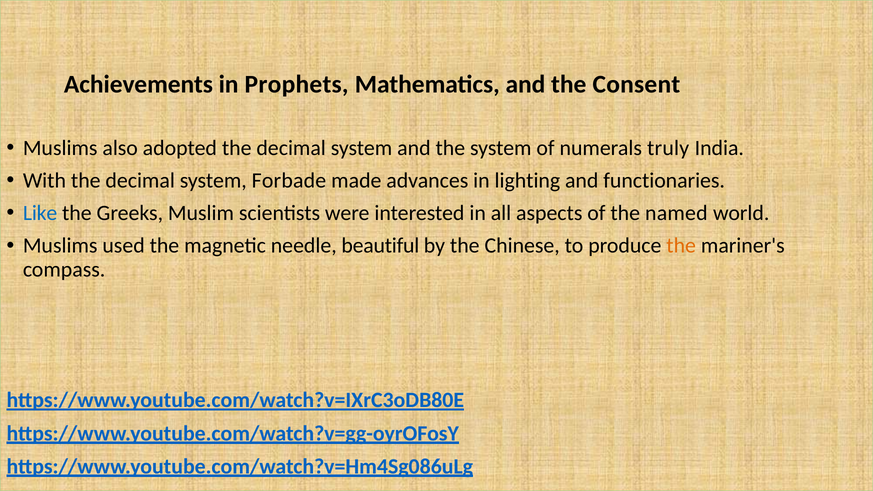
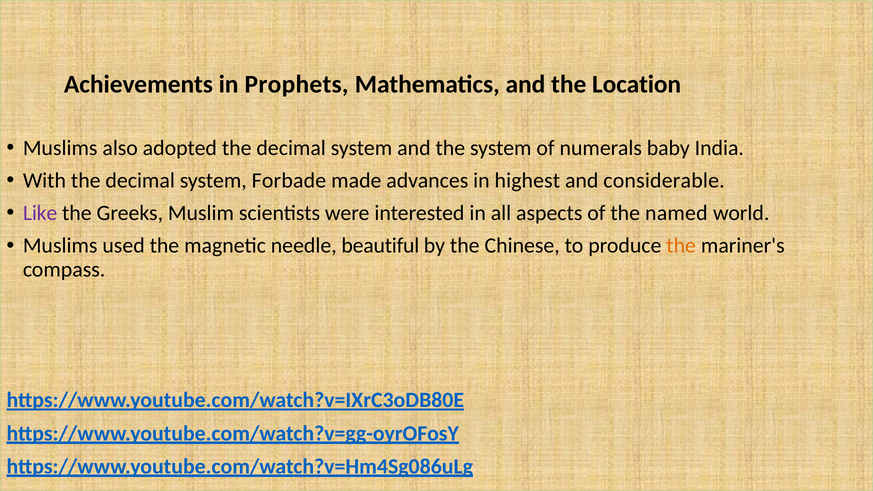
Consent: Consent -> Location (637, 84)
truly: truly -> baby (668, 148)
lighting: lighting -> highest (527, 180)
functionaries: functionaries -> considerable (664, 180)
Like colour: blue -> purple (40, 213)
